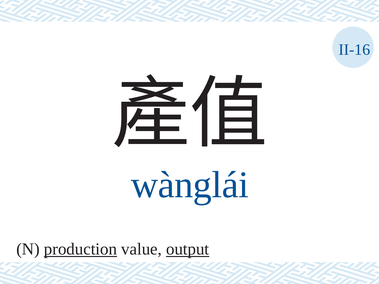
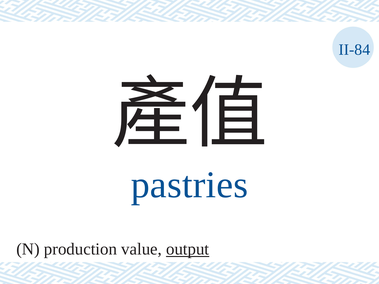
II-16: II-16 -> II-84 (355, 50)
wànglái: wànglái -> pastries (190, 185)
production underline: present -> none (80, 249)
